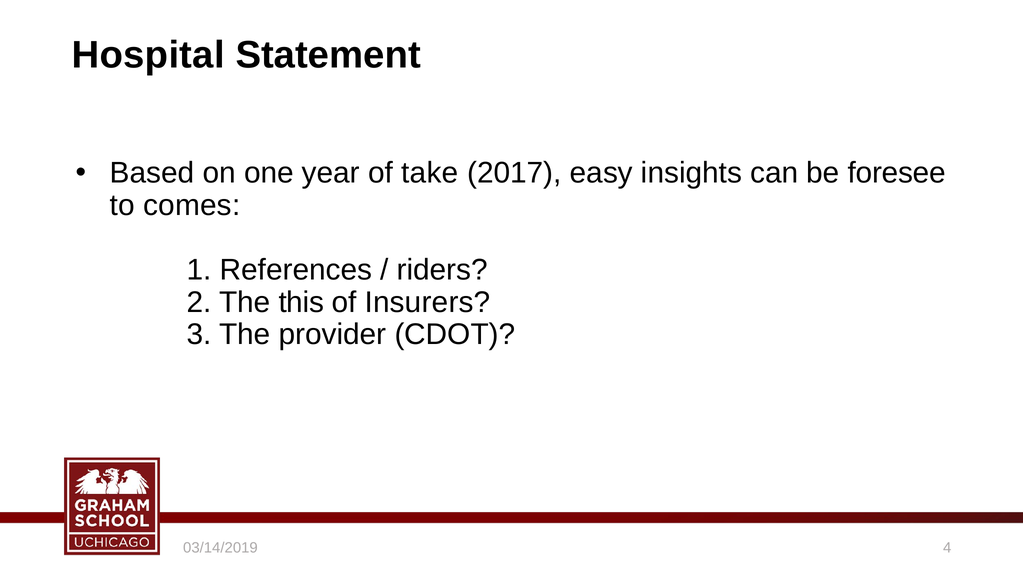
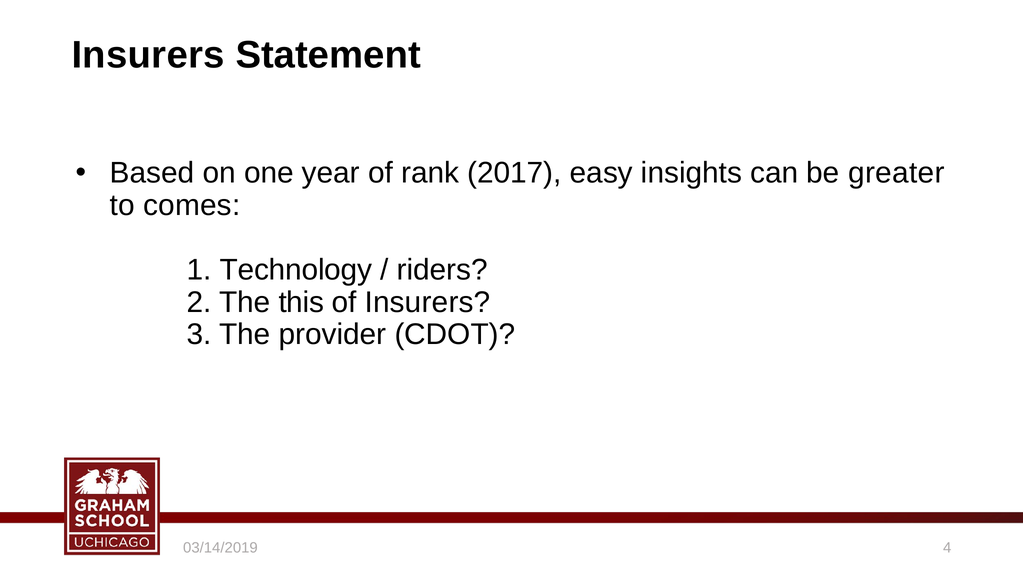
Hospital: Hospital -> Insurers (148, 55)
take: take -> rank (430, 173)
foresee: foresee -> greater (896, 173)
References: References -> Technology (296, 270)
